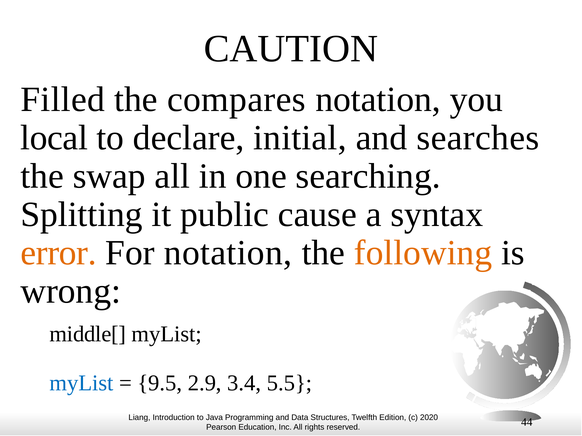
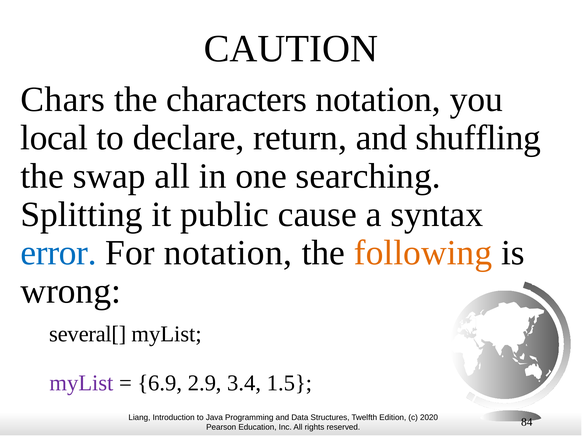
Filled: Filled -> Chars (63, 100)
compares: compares -> characters (237, 100)
initial: initial -> return (300, 138)
searches: searches -> shuffling (478, 138)
error colour: orange -> blue (59, 253)
middle[: middle[ -> several[ (88, 334)
myList colour: blue -> purple (81, 383)
9.5: 9.5 -> 6.9 (160, 383)
5.5: 5.5 -> 1.5 (290, 383)
44: 44 -> 84 (527, 423)
